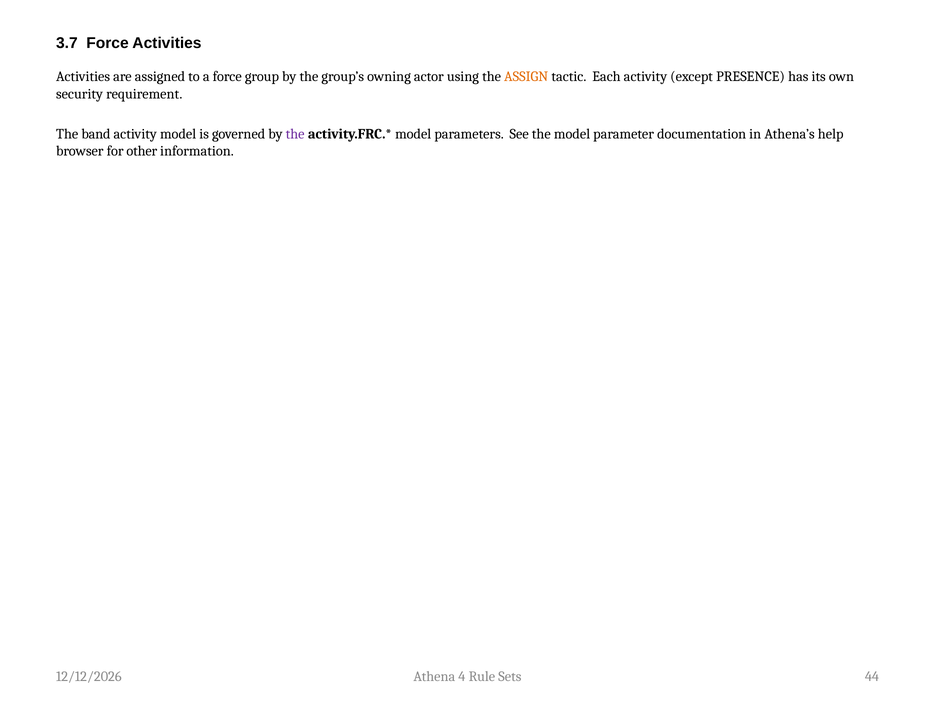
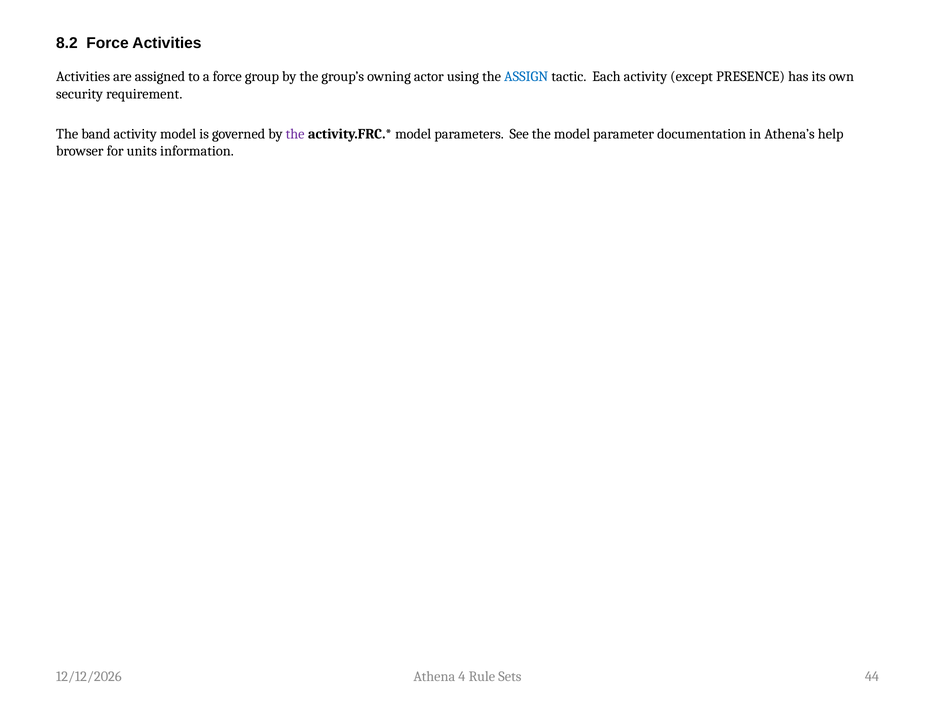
3.7: 3.7 -> 8.2 (67, 43)
ASSIGN colour: orange -> blue (526, 77)
other: other -> units (142, 151)
